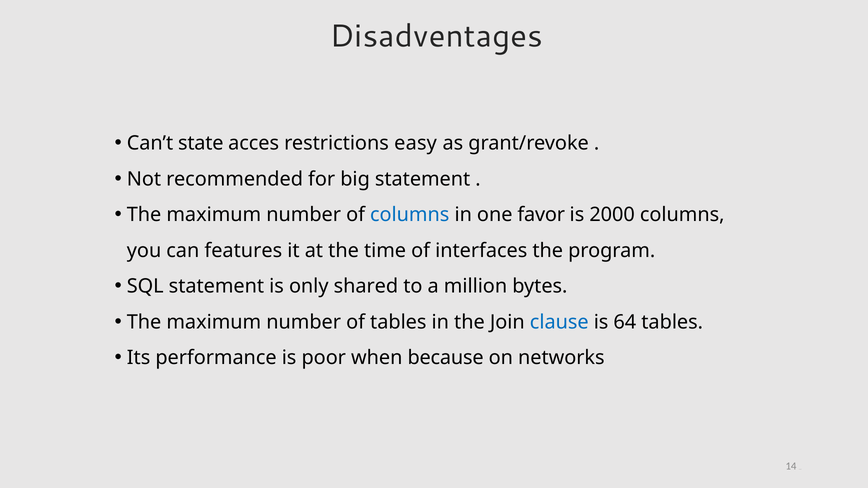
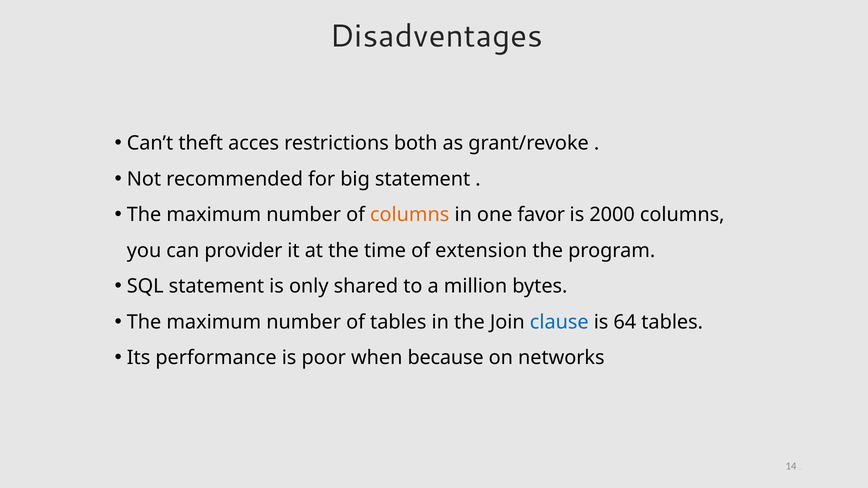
state: state -> theft (201, 143)
easy: easy -> both (416, 143)
columns colour: blue -> orange (410, 215)
features: features -> provider (243, 251)
interfaces: interfaces -> extension (481, 251)
